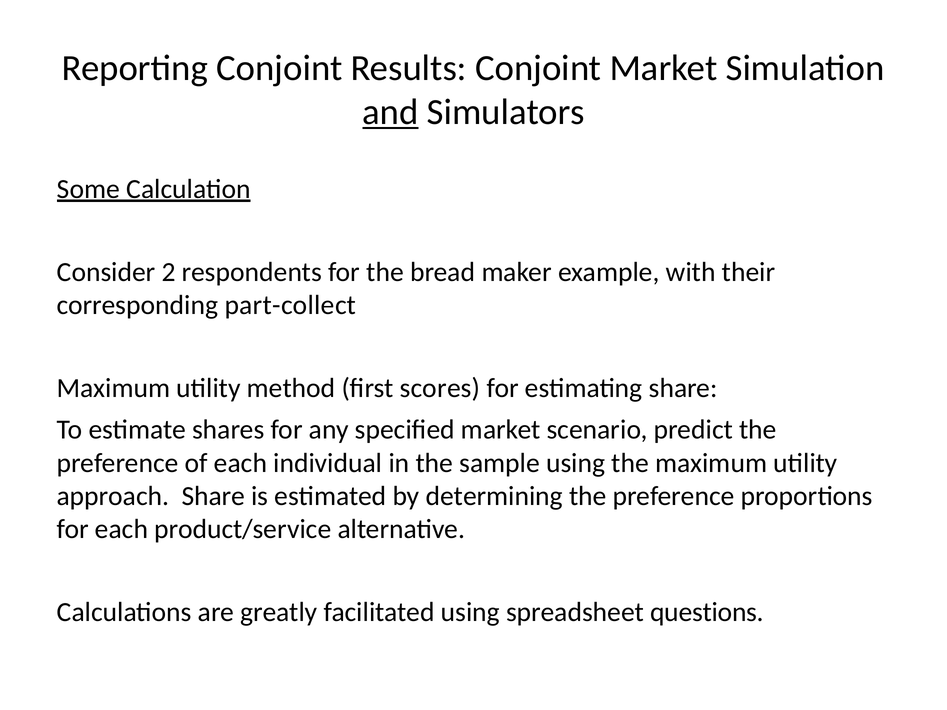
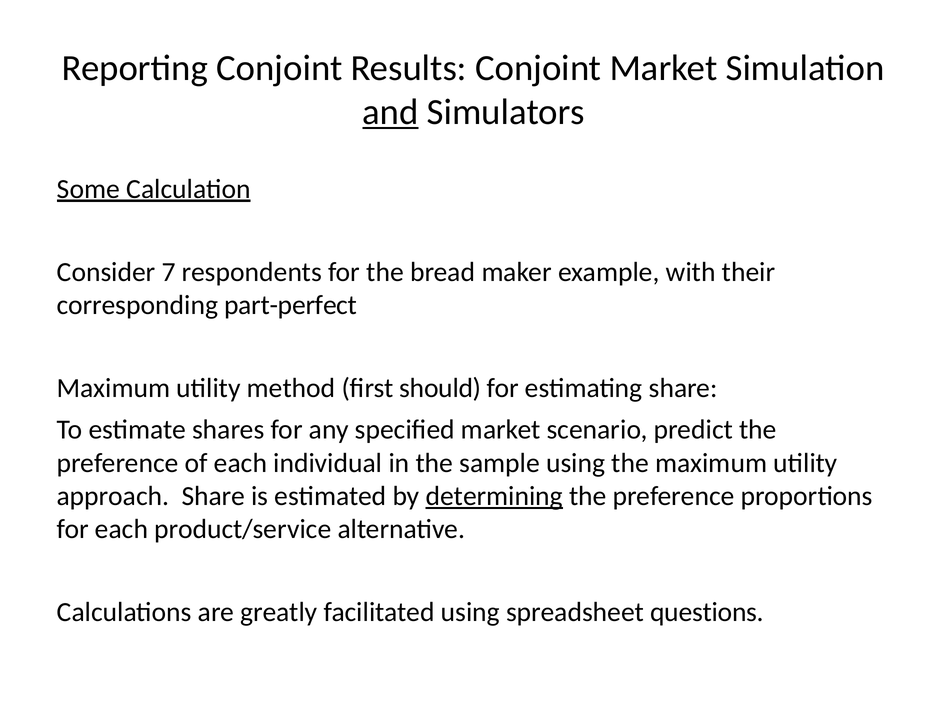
2: 2 -> 7 (169, 272)
part-collect: part-collect -> part-perfect (291, 305)
scores: scores -> should (440, 388)
determining underline: none -> present (494, 496)
